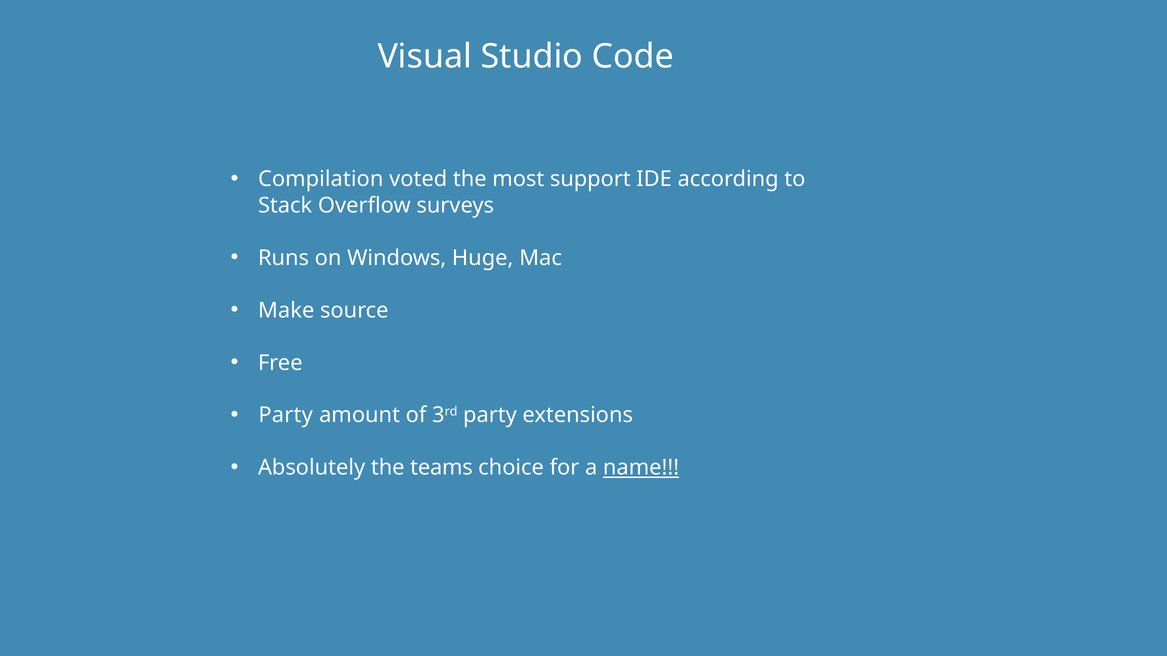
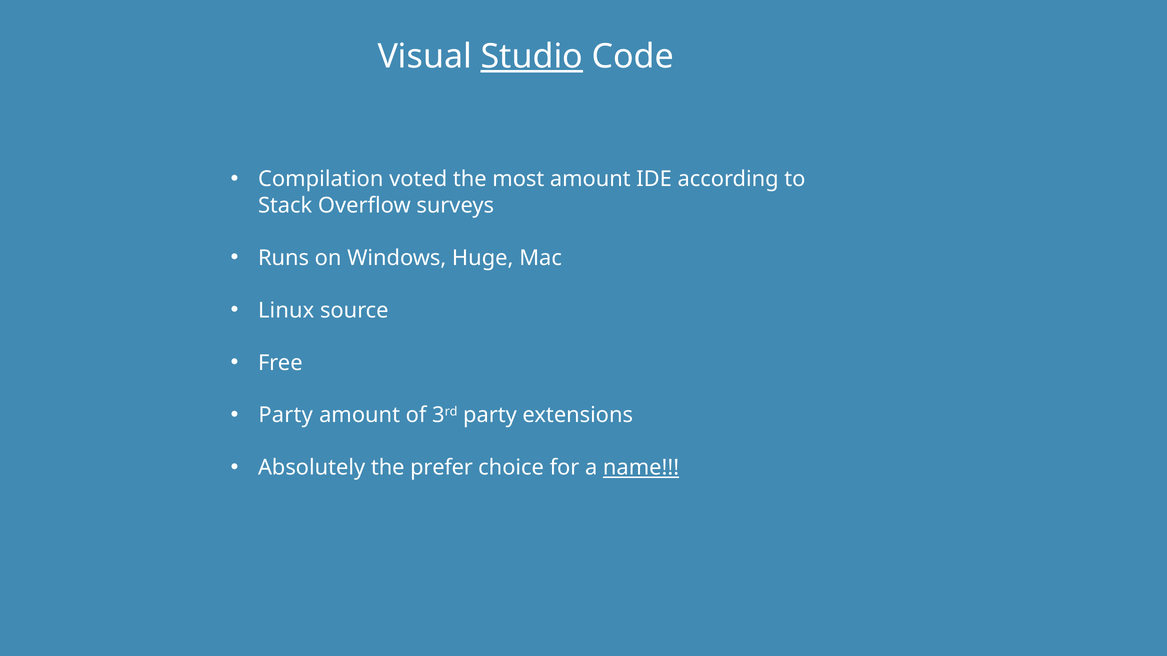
Studio underline: none -> present (532, 57)
most support: support -> amount (590, 179)
Make: Make -> Linux (286, 311)
teams: teams -> prefer (442, 468)
